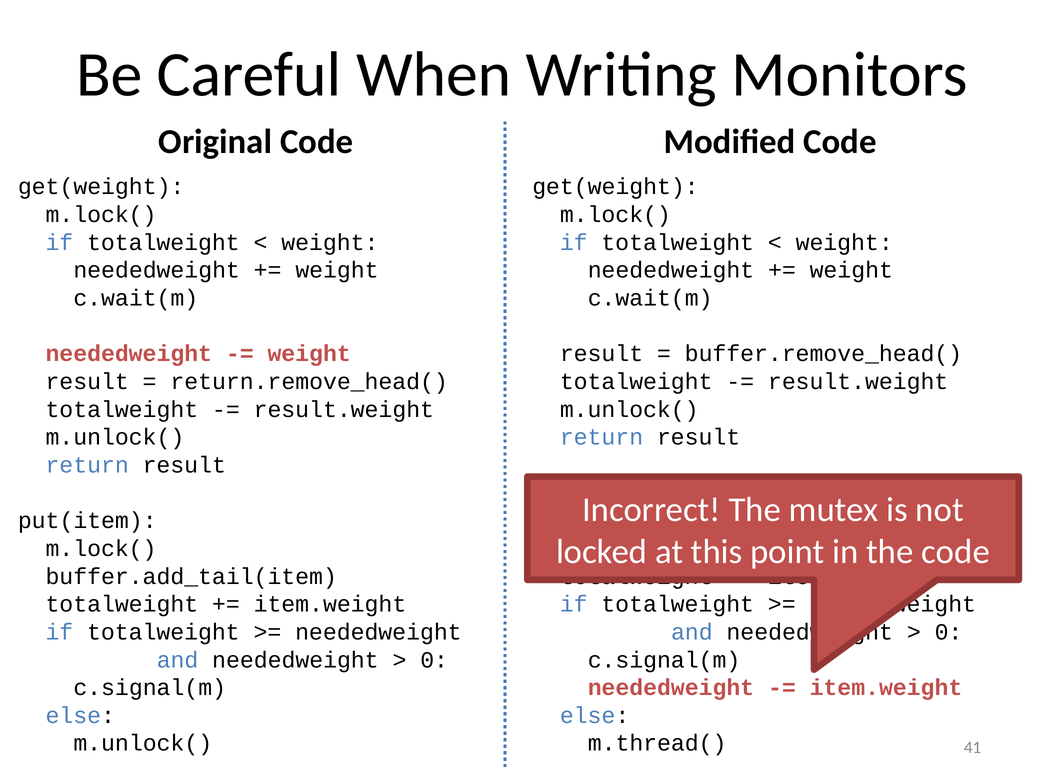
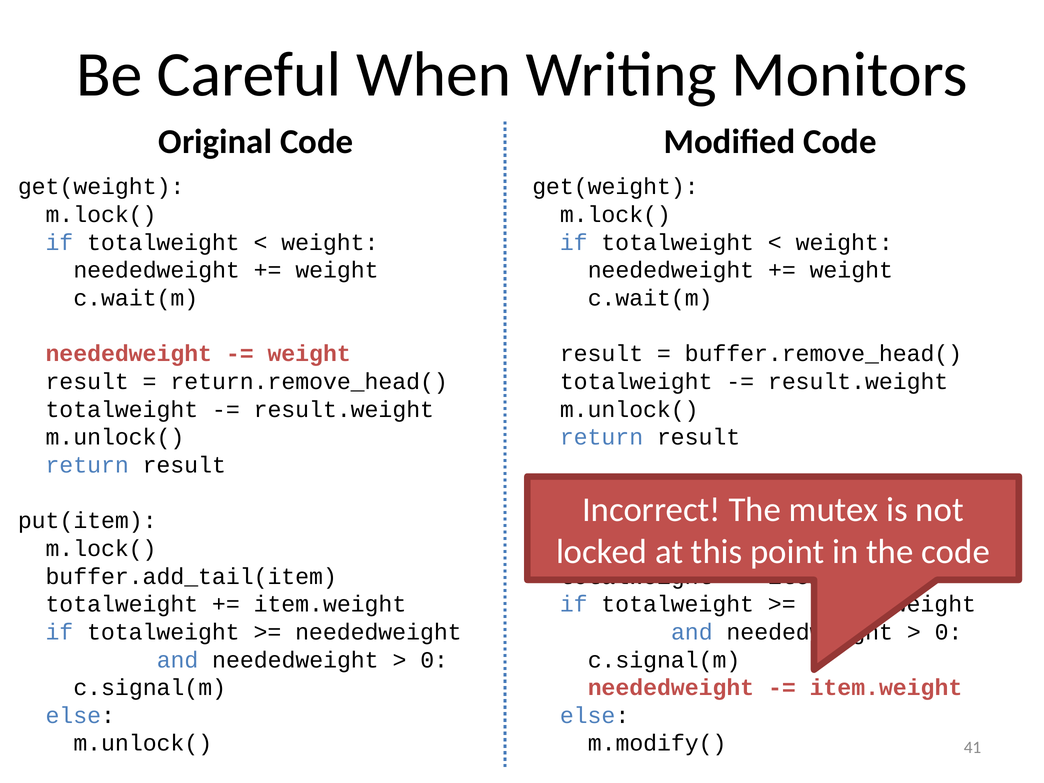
m.thread(: m.thread( -> m.modify( (657, 743)
